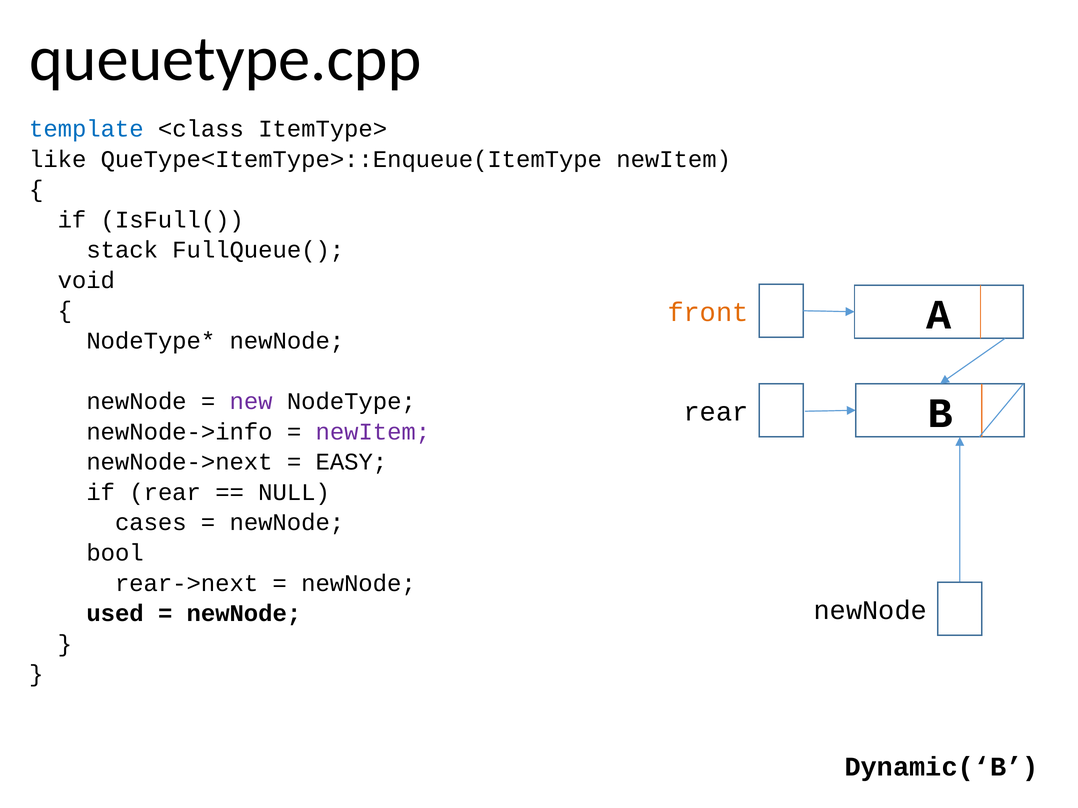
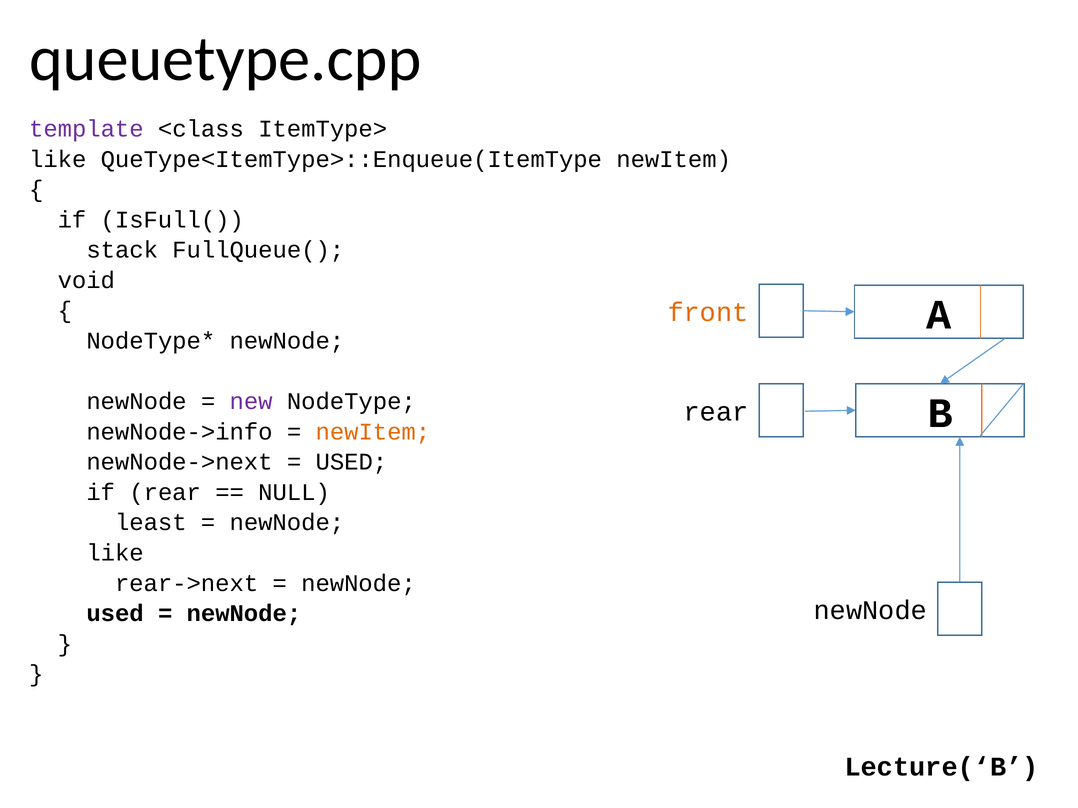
template colour: blue -> purple (86, 129)
newItem colour: purple -> orange (373, 432)
EASY: EASY -> USED (351, 462)
cases: cases -> least (151, 523)
bool: bool -> like (115, 553)
Dynamic(‘B: Dynamic(‘B -> Lecture(‘B (942, 767)
